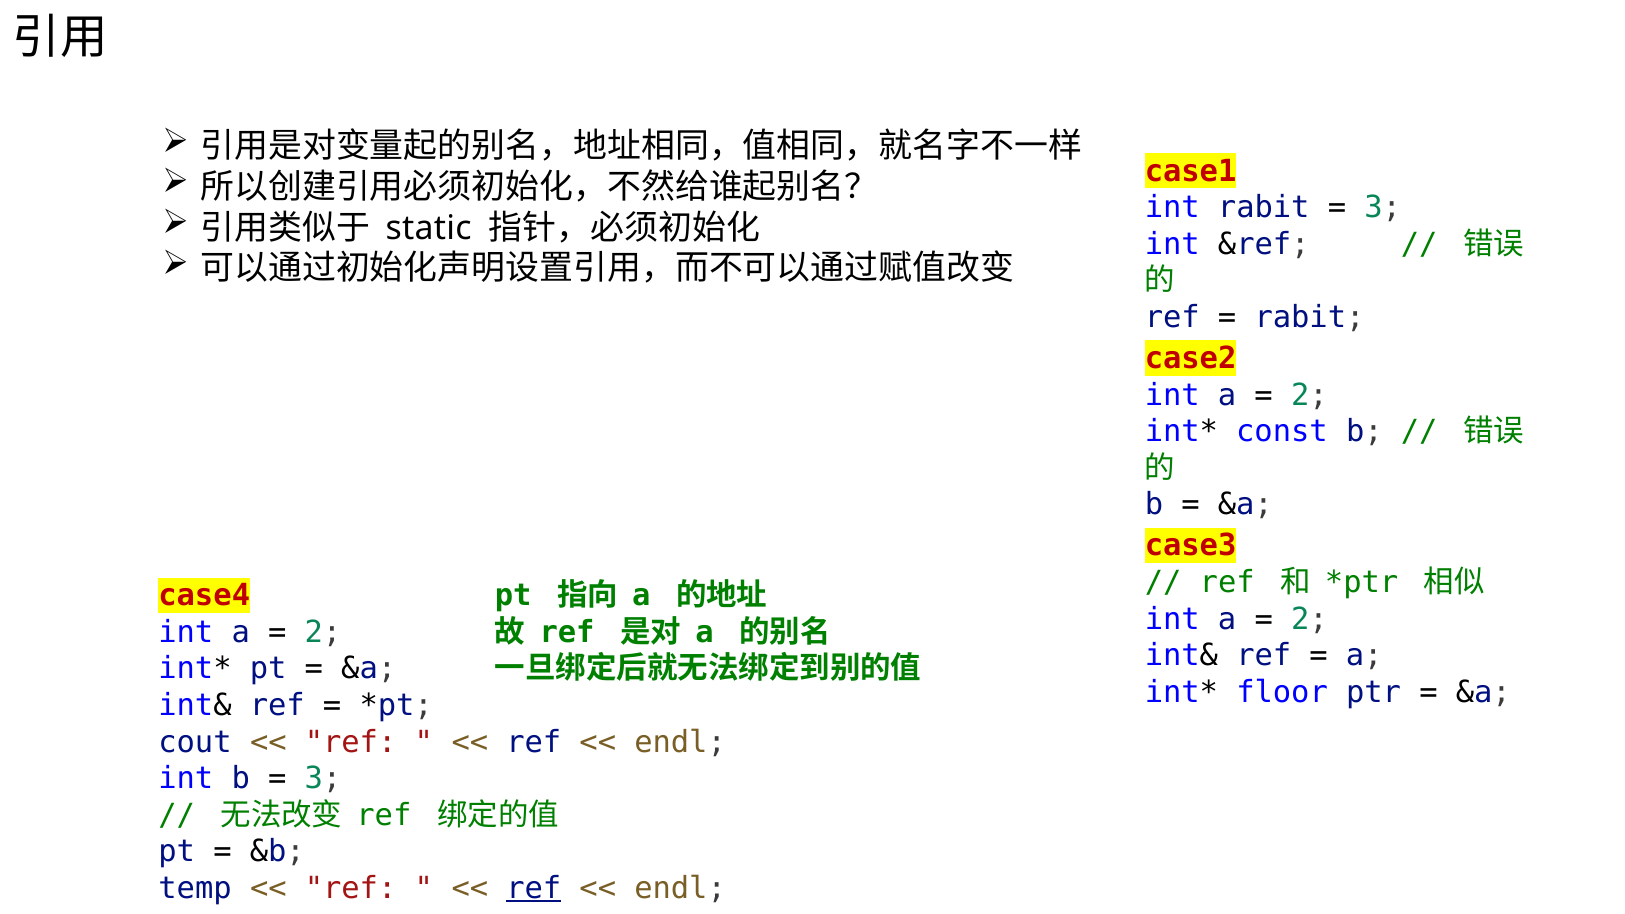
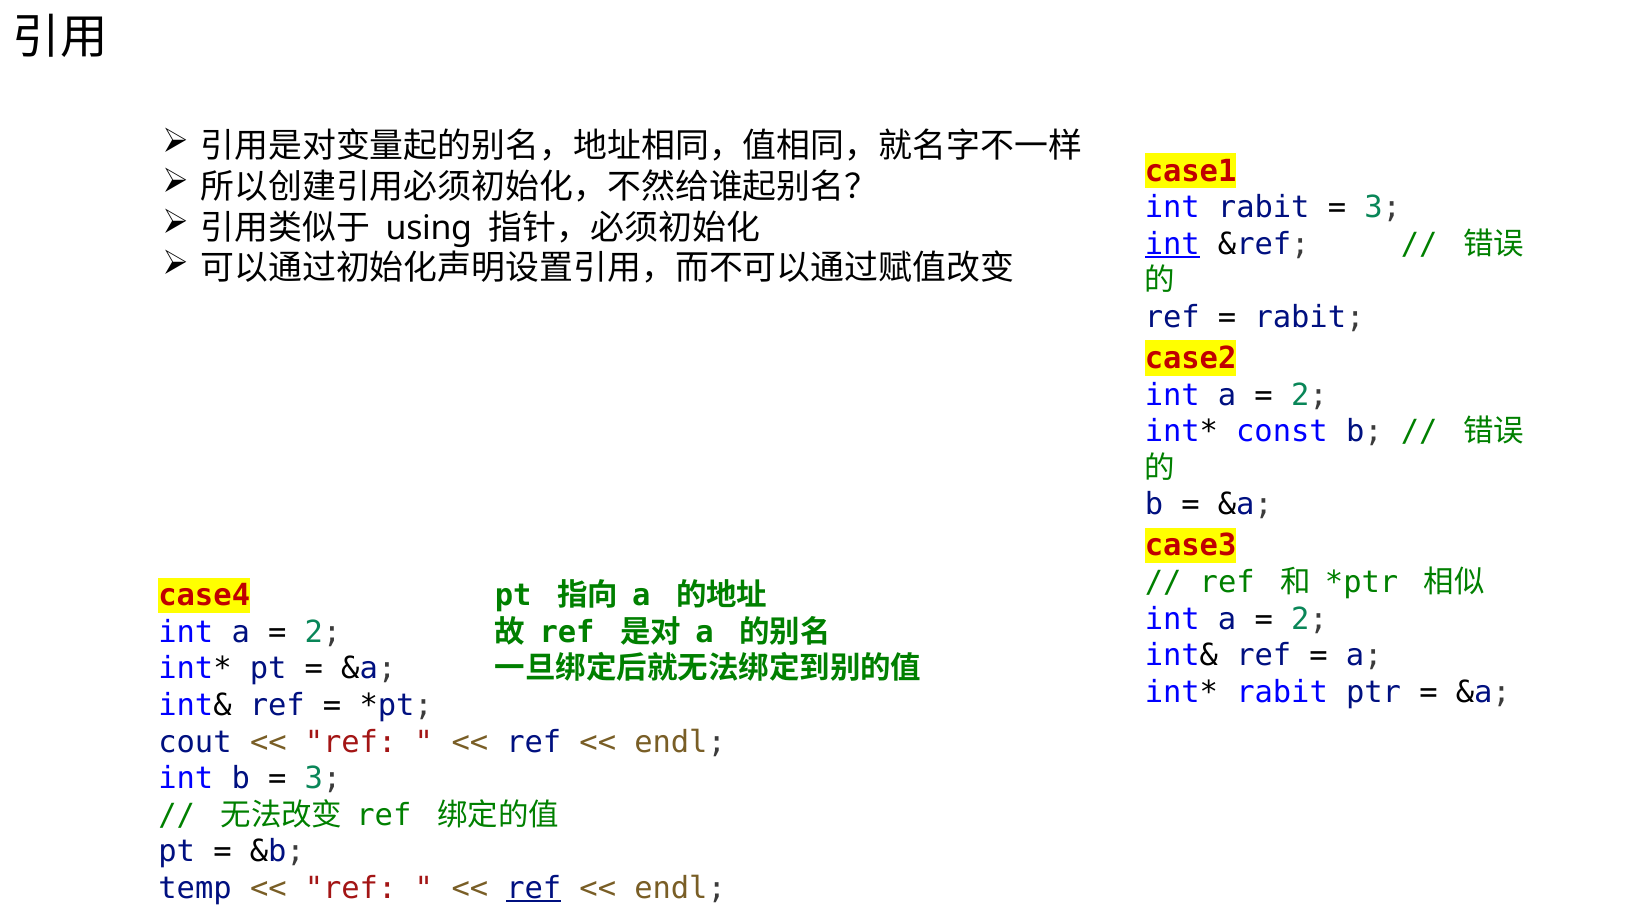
static: static -> using (429, 228)
int underline: none -> present (1172, 244)
floor: floor -> rabit (1282, 692)
